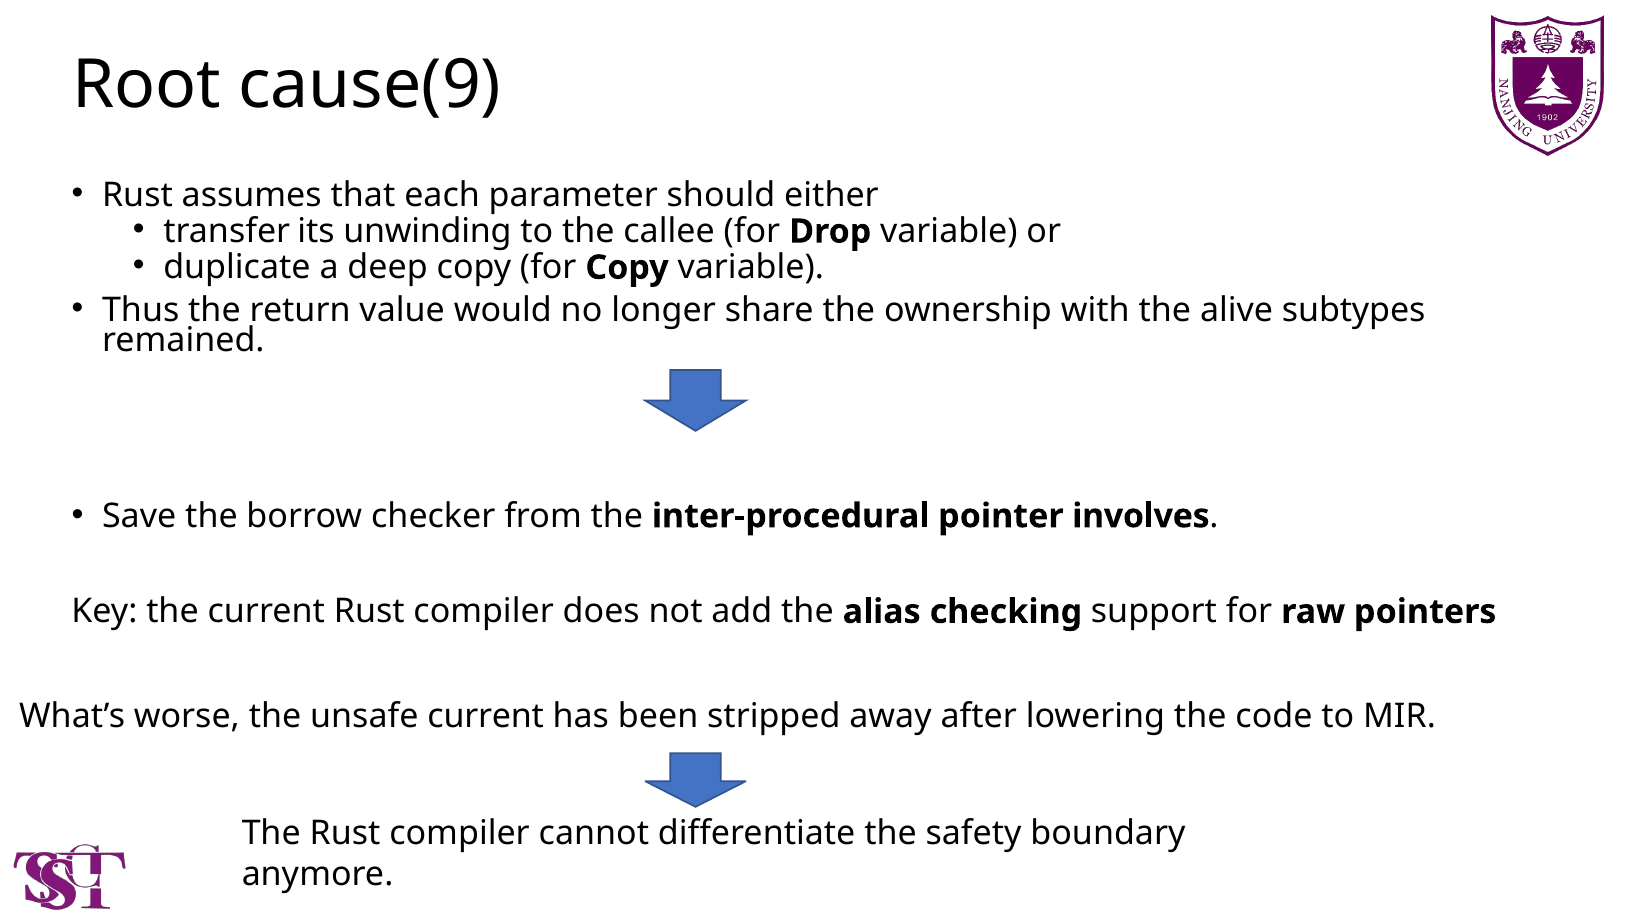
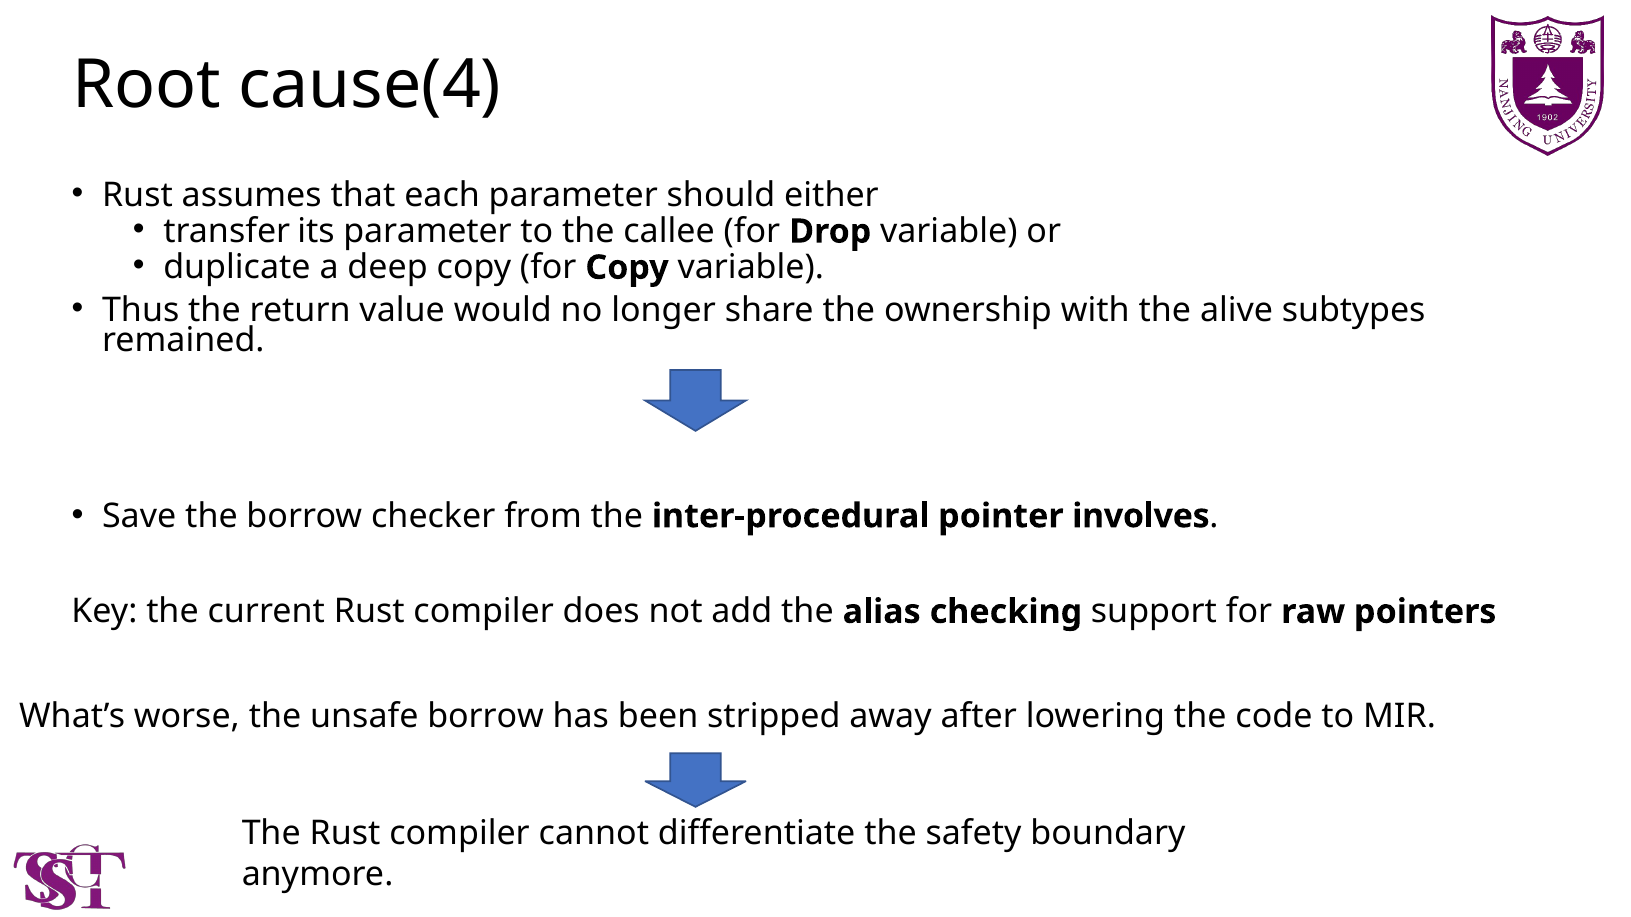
cause(9: cause(9 -> cause(4 (370, 85)
its unwinding: unwinding -> parameter (427, 232)
unsafe current: current -> borrow (486, 717)
